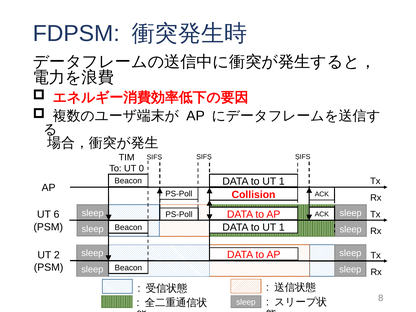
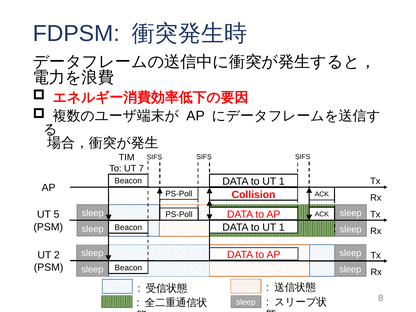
0: 0 -> 7 (141, 168)
6: 6 -> 5 (56, 214)
